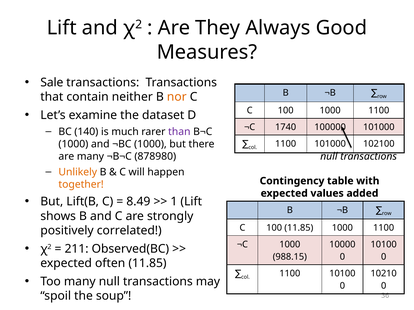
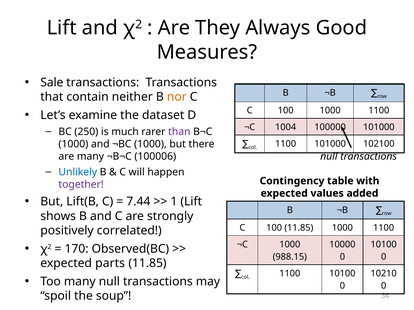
1740: 1740 -> 1004 (286, 127)
140: 140 -> 250 (86, 132)
878980: 878980 -> 100006 (155, 157)
Unlikely colour: orange -> blue (78, 172)
together colour: orange -> purple (81, 185)
8.49: 8.49 -> 7.44 (138, 202)
211: 211 -> 170 (77, 249)
often: often -> parts (110, 264)
